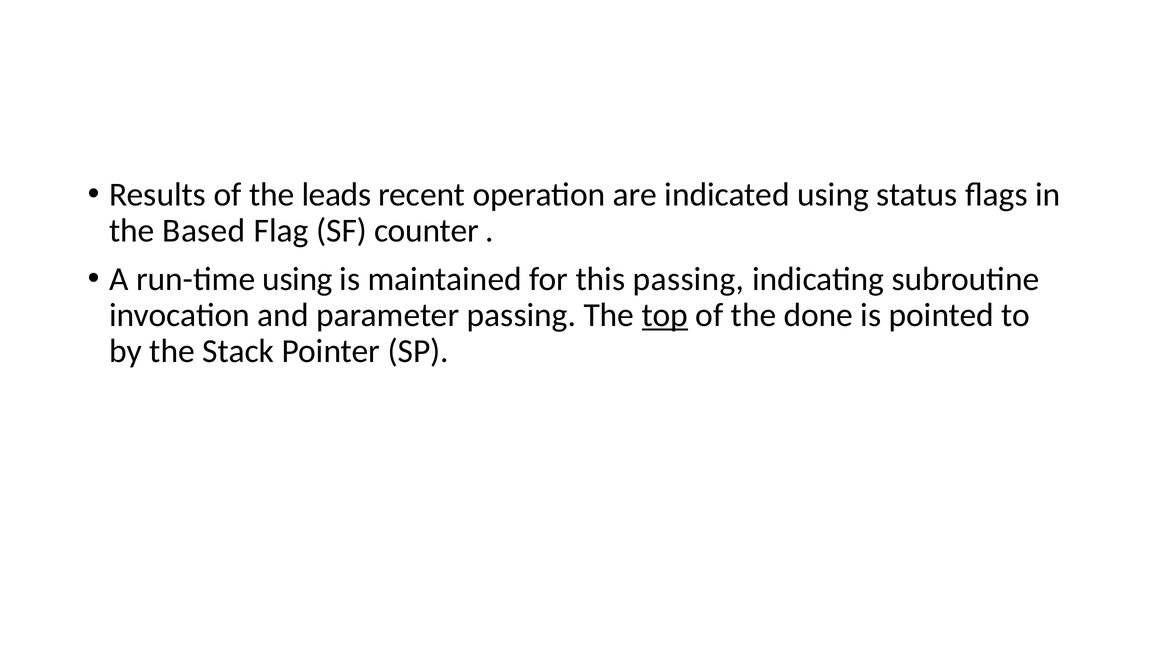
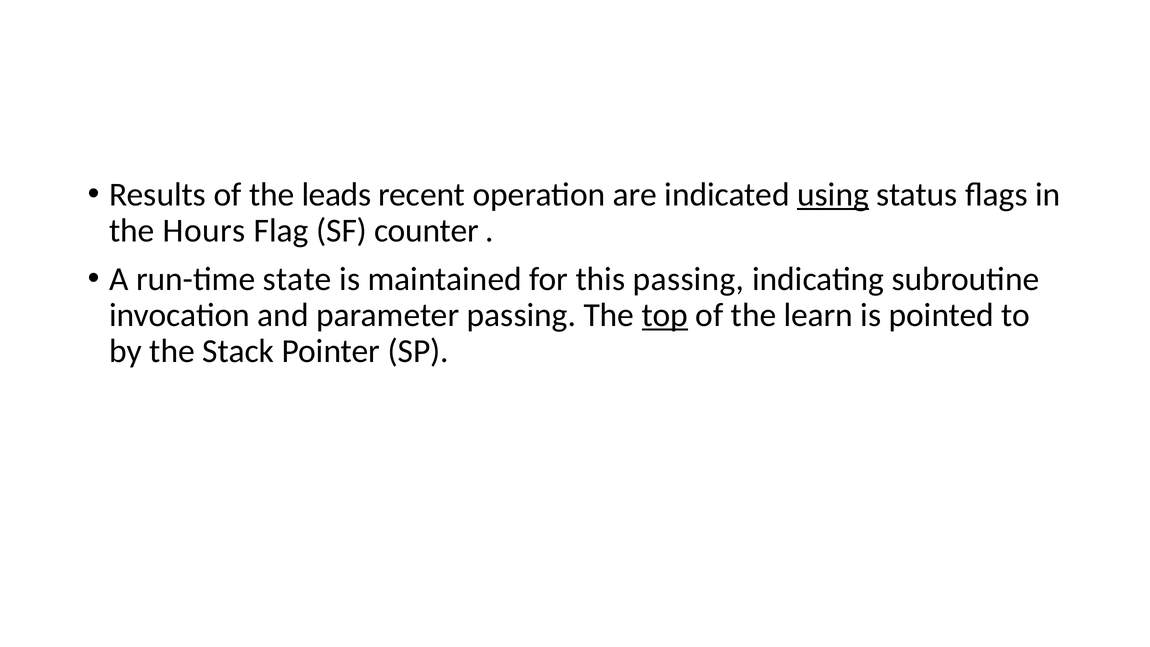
using underline: none -> present (833, 194)
Based: Based -> Hours (204, 231)
run-time using: using -> state (297, 279)
done: done -> learn (818, 315)
